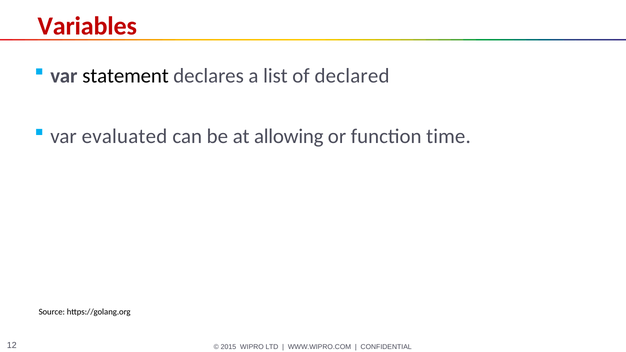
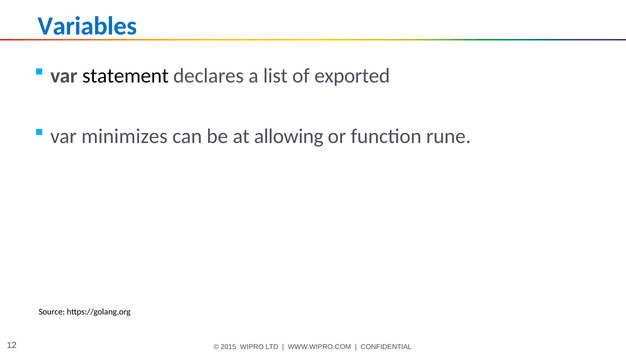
Variables colour: red -> blue (87, 26)
declared: declared -> exported (352, 76)
evaluated: evaluated -> minimizes (125, 136)
time: time -> rune (449, 136)
